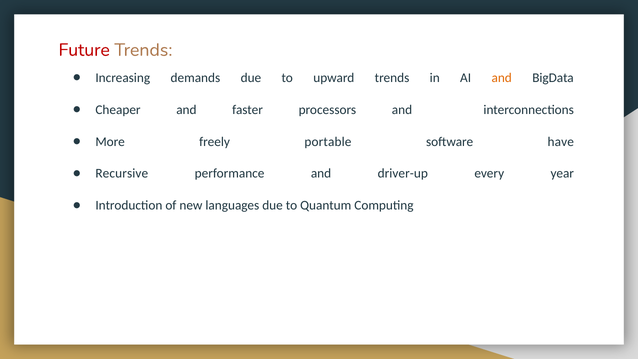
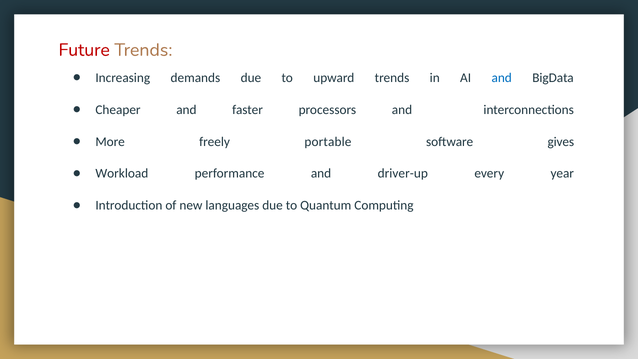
and colour: orange -> blue (502, 78)
have: have -> gives (561, 142)
Recursive: Recursive -> Workload (122, 174)
